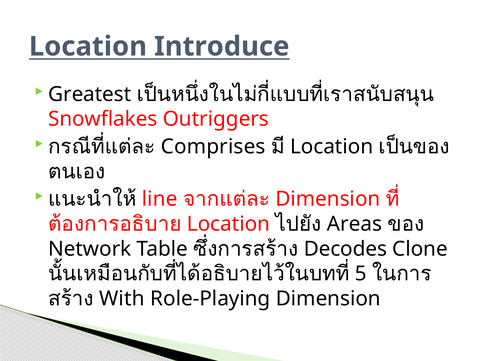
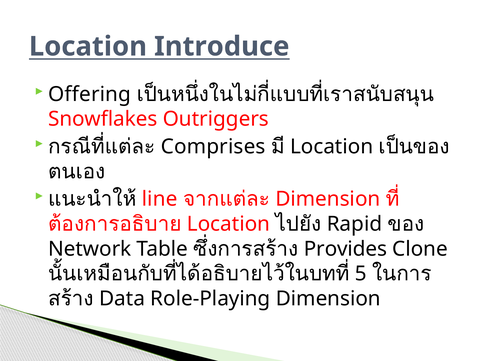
Greatest: Greatest -> Offering (90, 94)
Areas: Areas -> Rapid (354, 224)
Decodes: Decodes -> Provides (345, 249)
With: With -> Data (122, 299)
